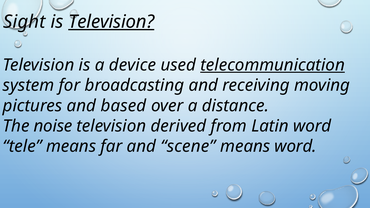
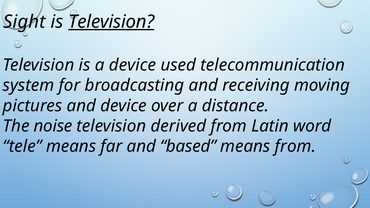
telecommunication underline: present -> none (273, 65)
and based: based -> device (124, 106)
scene: scene -> based (188, 146)
means word: word -> from (295, 146)
